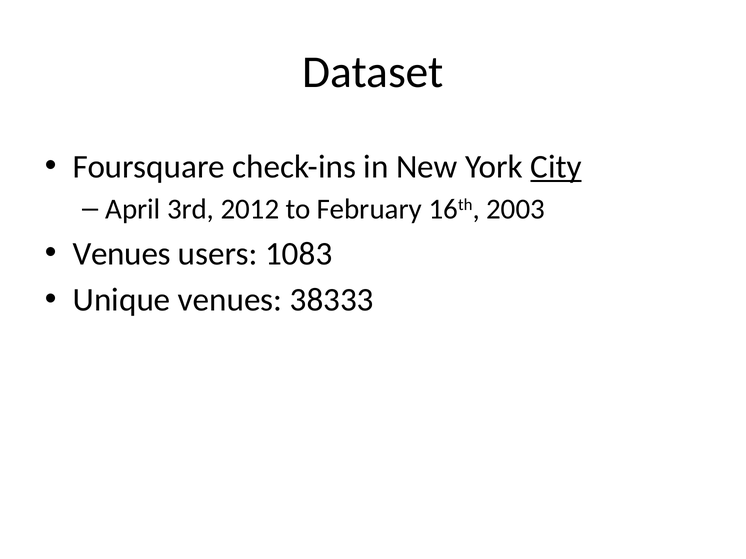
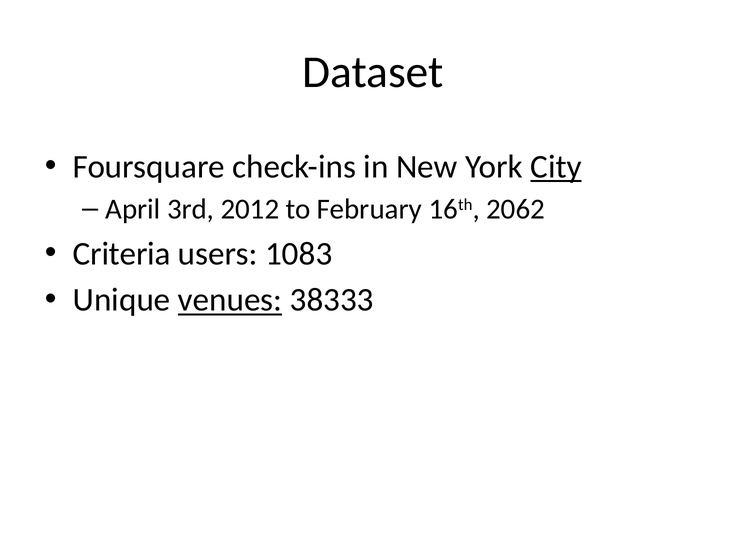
2003: 2003 -> 2062 (516, 210)
Venues: Venues -> Criteria (122, 254)
venues underline: none -> present (230, 300)
